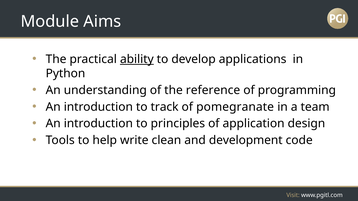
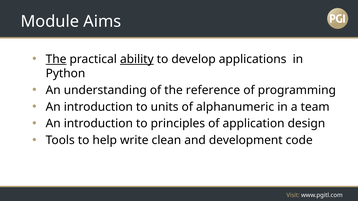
The underline: none -> present (56, 59)
track: track -> units (165, 107)
pomegranate: pomegranate -> alphanumeric (235, 107)
